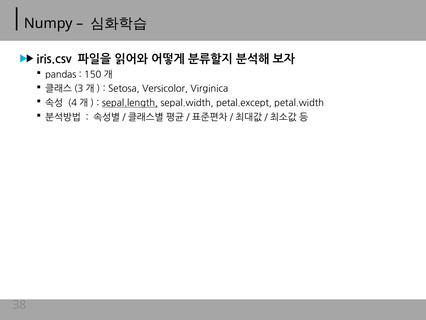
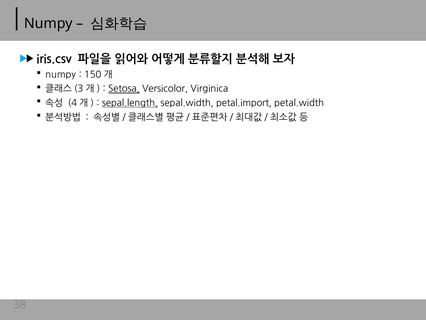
pandas: pandas -> numpy (61, 75)
Setosa underline: none -> present (124, 89)
petal.except: petal.except -> petal.import (244, 103)
